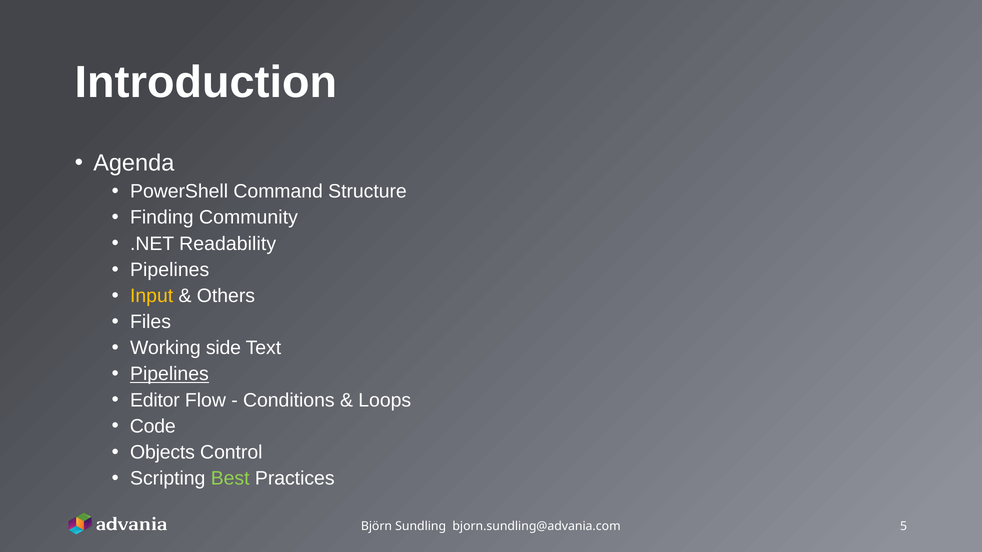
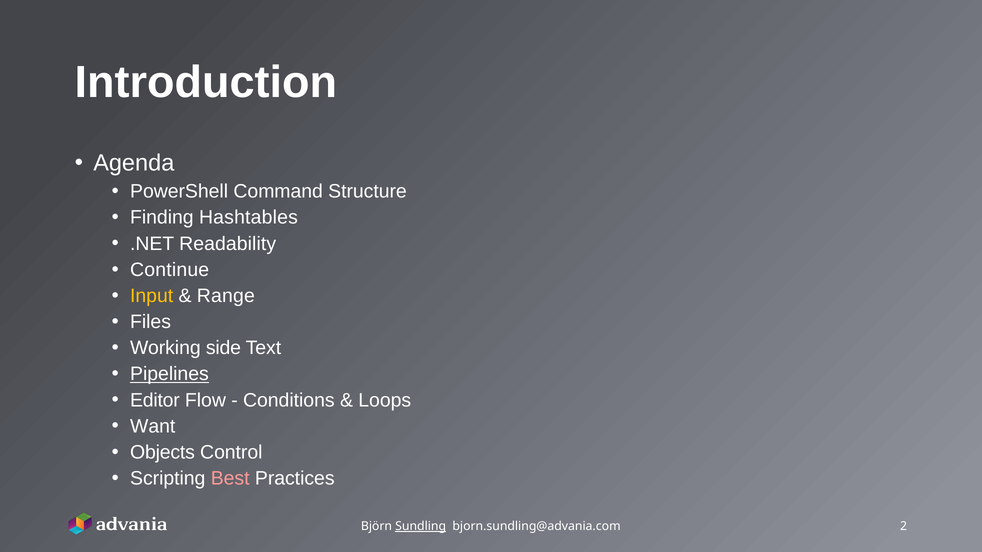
Community: Community -> Hashtables (248, 218)
Pipelines: Pipelines -> Continue (170, 270)
Others: Others -> Range (226, 296)
Code: Code -> Want (153, 426)
Best colour: light green -> pink (230, 479)
Sundling underline: none -> present (421, 527)
5: 5 -> 2 (904, 527)
